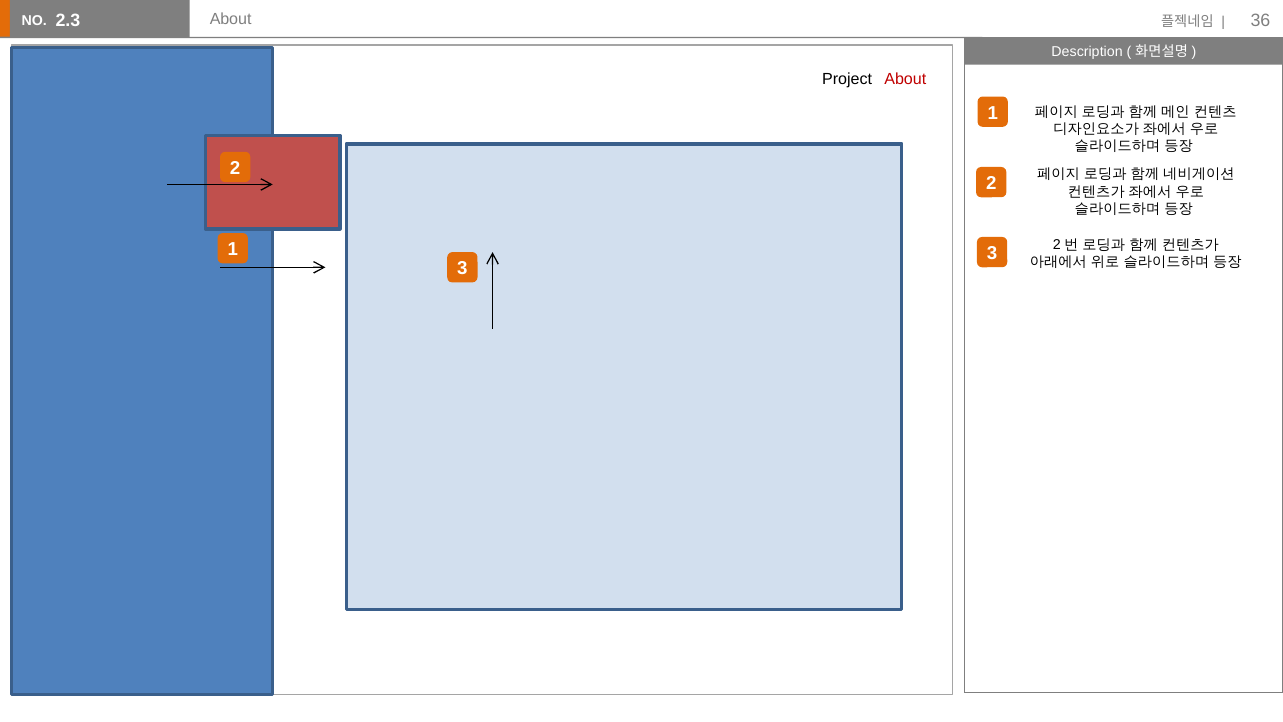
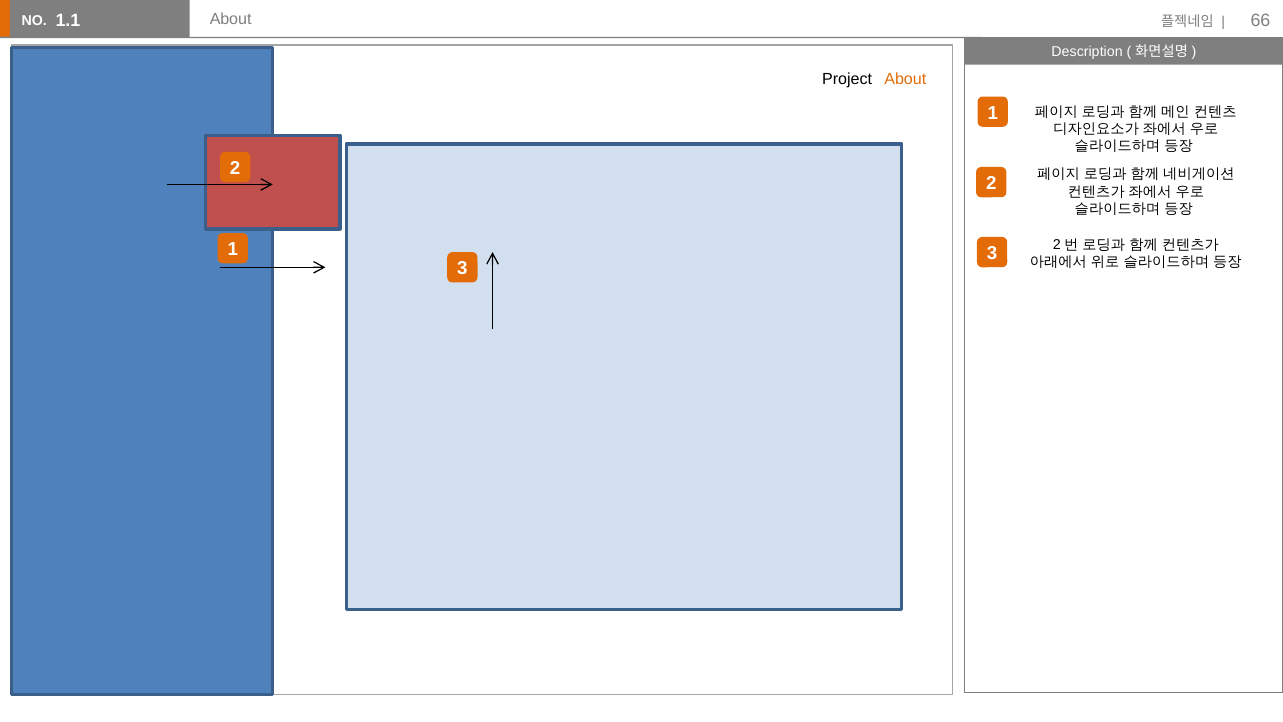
2.3: 2.3 -> 1.1 (68, 20)
36: 36 -> 66 (1260, 20)
About colour: red -> orange (905, 79)
